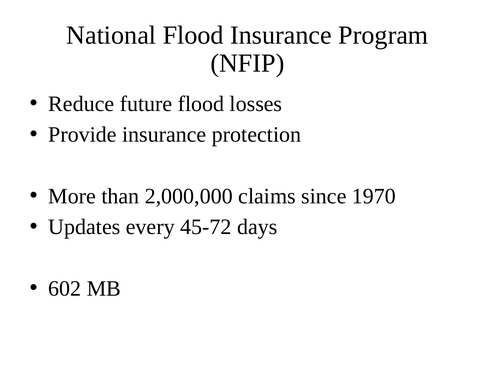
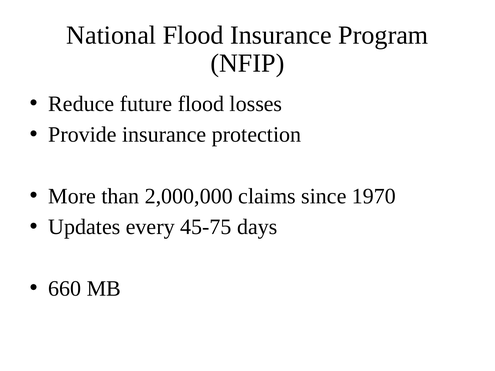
45-72: 45-72 -> 45-75 (206, 227)
602: 602 -> 660 (65, 289)
